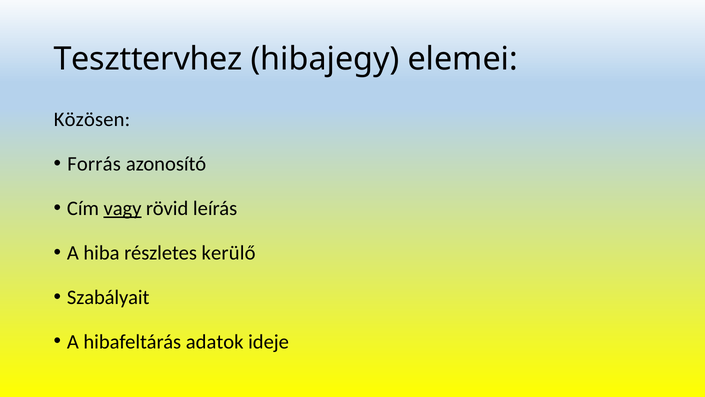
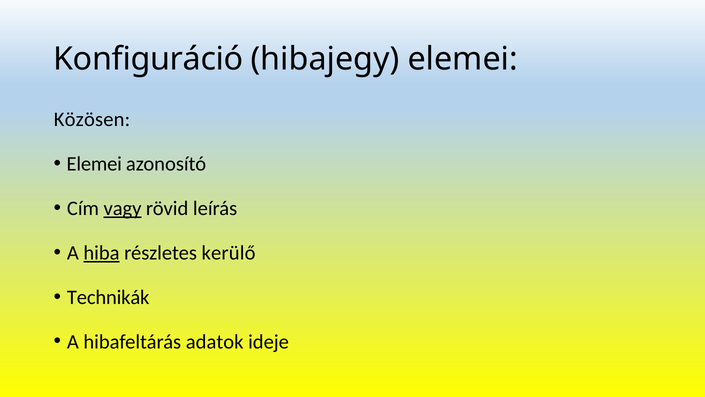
Teszttervhez: Teszttervhez -> Konfiguráció (148, 59)
Forrás: Forrás -> Elemei (94, 164)
hiba underline: none -> present (101, 253)
Szabályait: Szabályait -> Technikák (108, 297)
